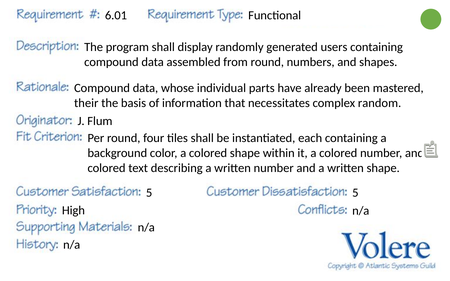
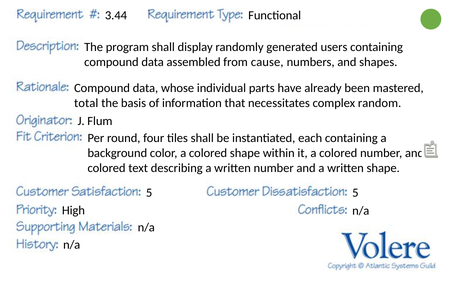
6.01: 6.01 -> 3.44 (116, 15)
from round: round -> cause (267, 62)
their: their -> total (86, 103)
